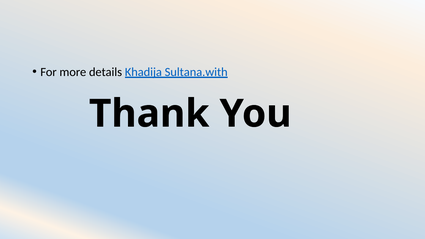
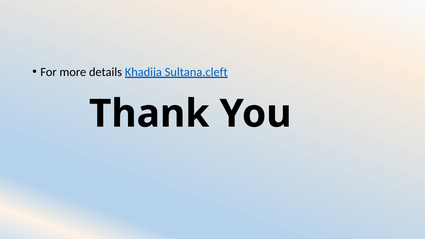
Sultana.with: Sultana.with -> Sultana.cleft (196, 72)
